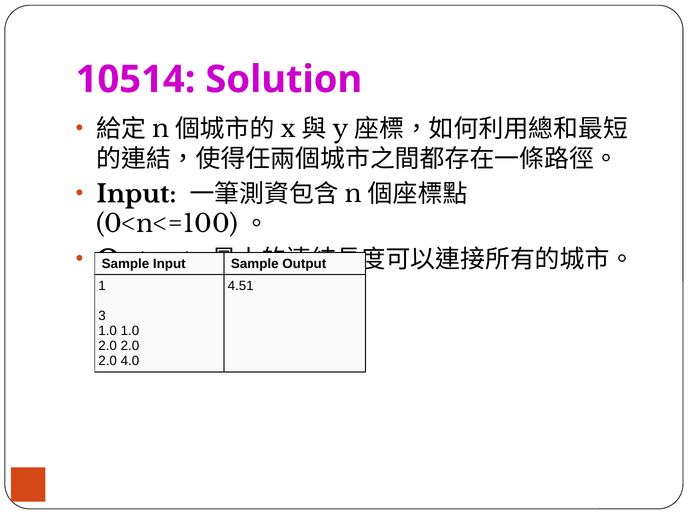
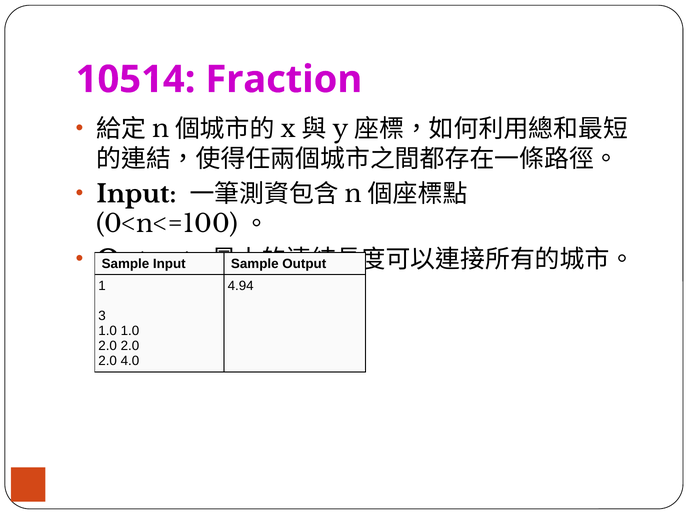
Solution: Solution -> Fraction (284, 80)
4.51: 4.51 -> 4.94 (241, 286)
